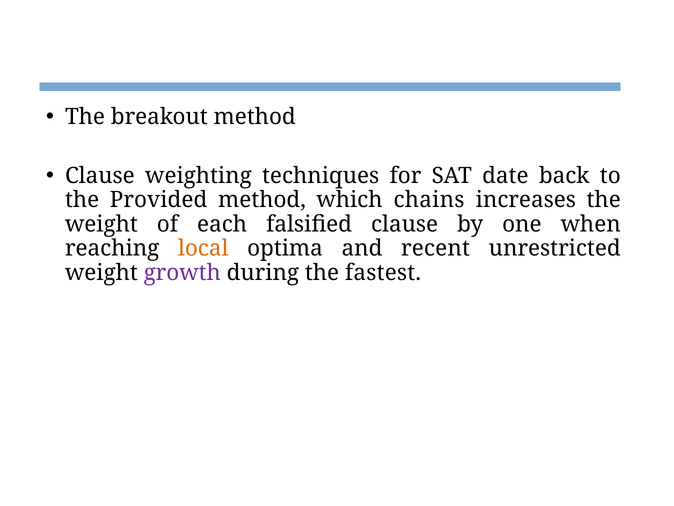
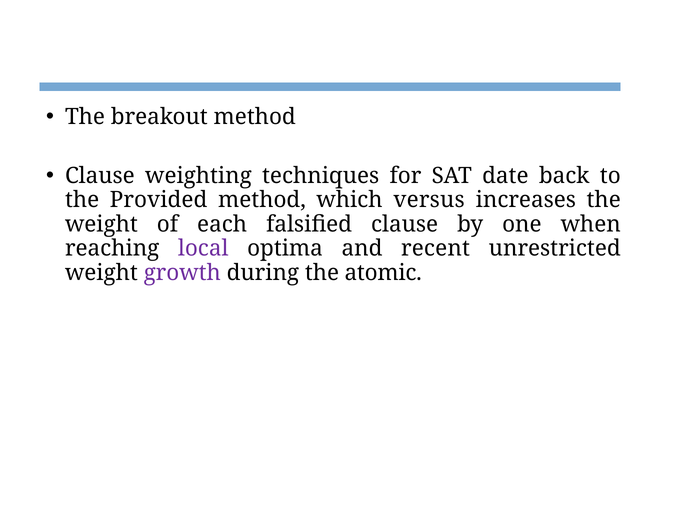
chains: chains -> versus (429, 200)
local colour: orange -> purple (203, 248)
fastest: fastest -> atomic (383, 273)
